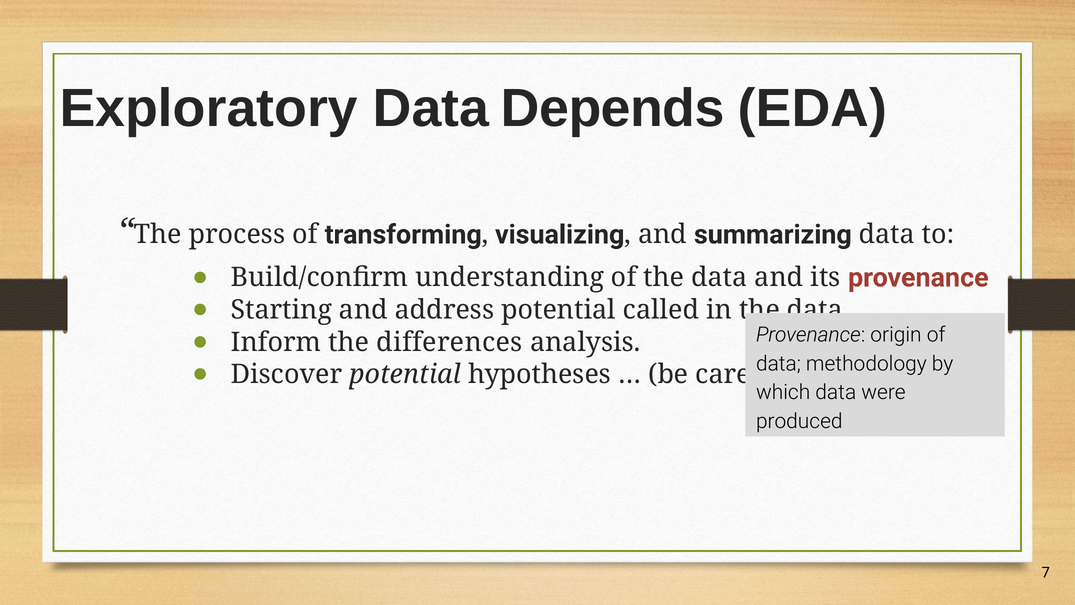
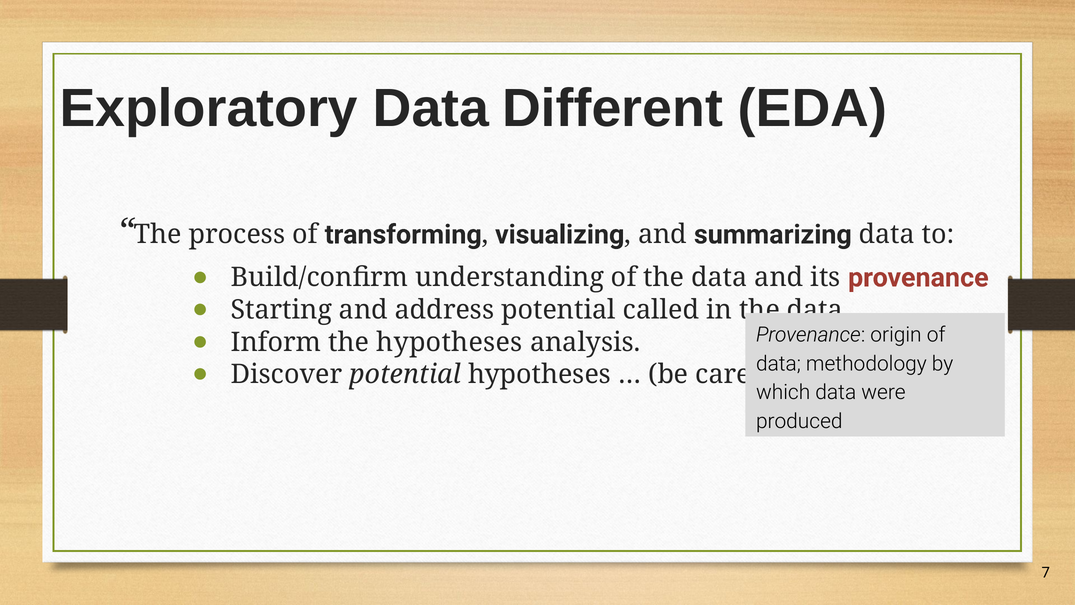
Depends: Depends -> Different (613, 108)
the differences: differences -> hypotheses (449, 342)
